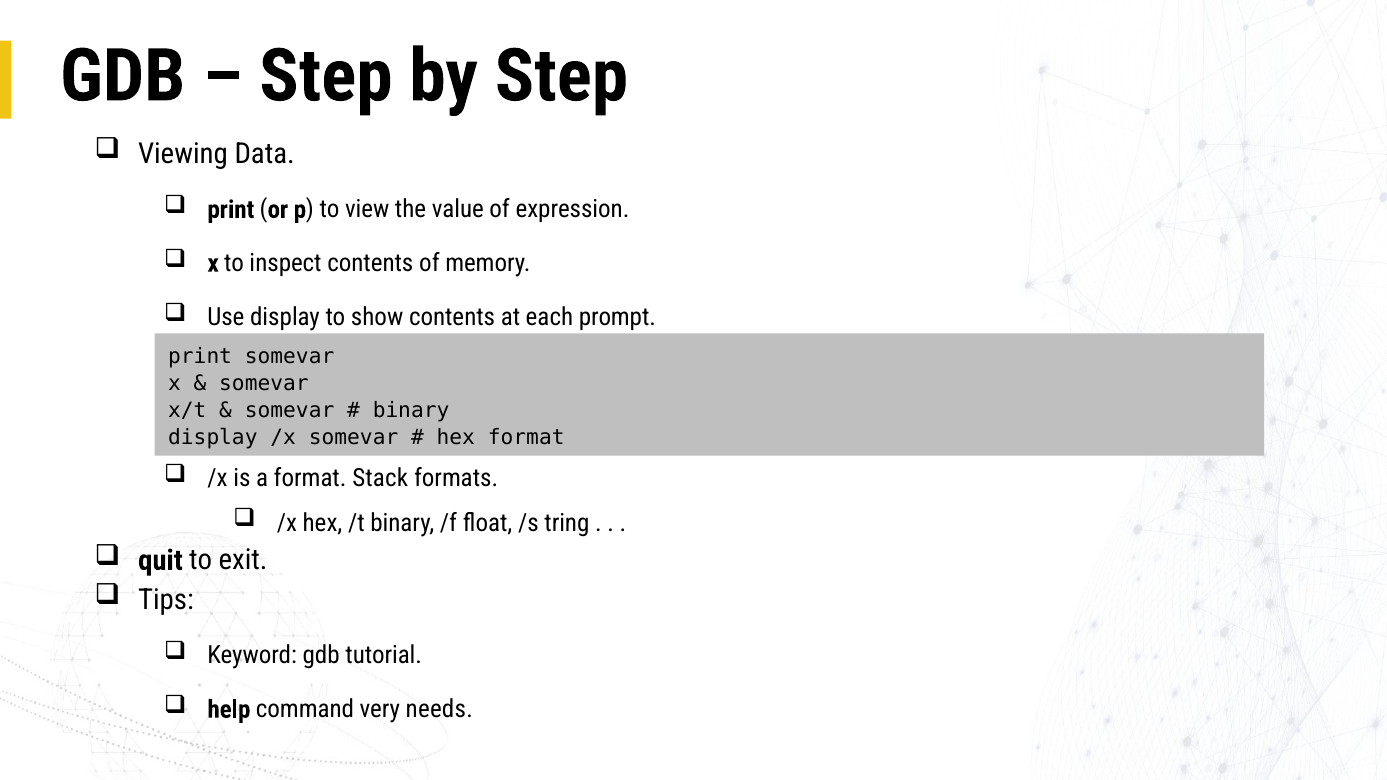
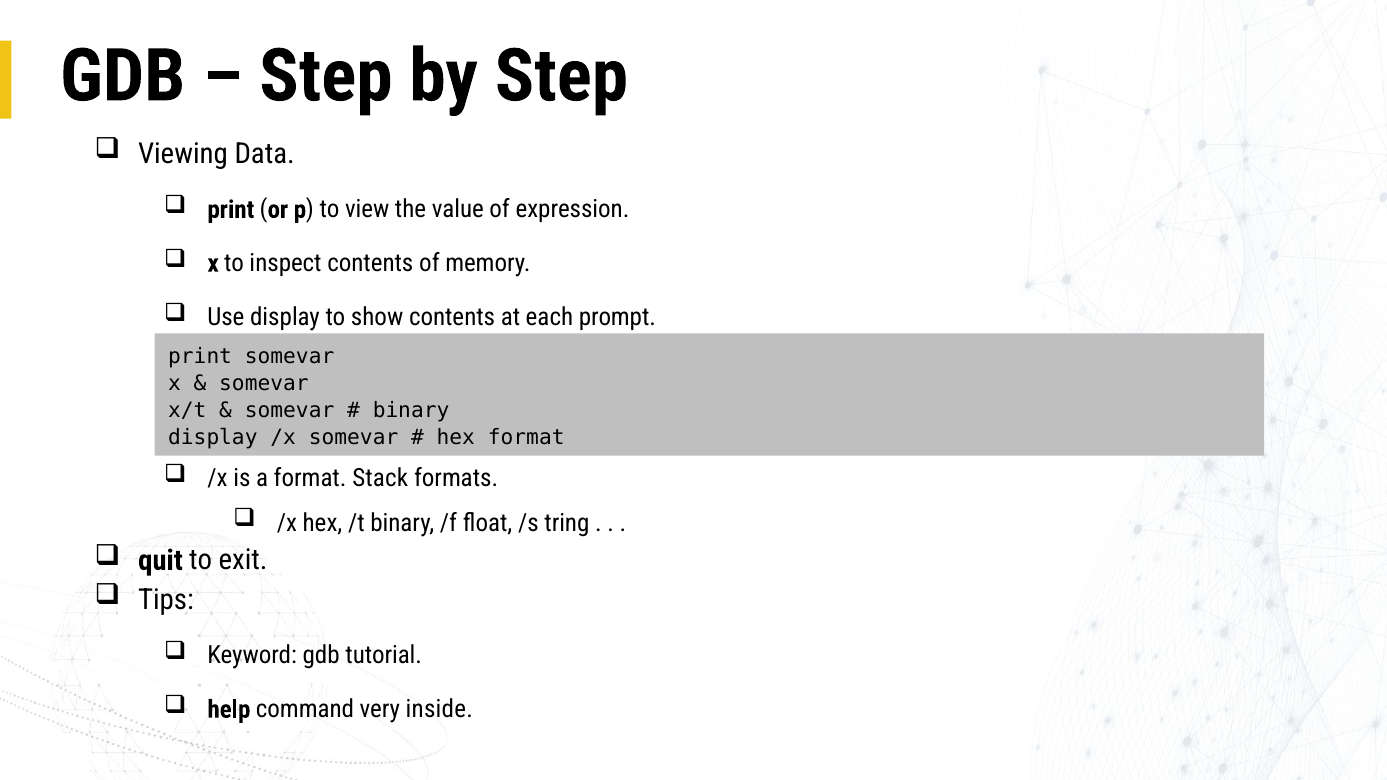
needs: needs -> inside (439, 710)
